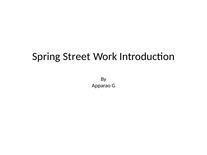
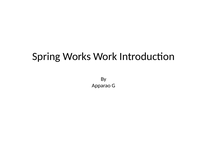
Street: Street -> Works (77, 57)
